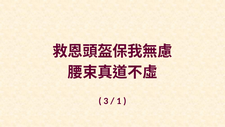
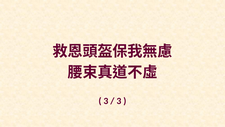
1: 1 -> 3 (119, 101)
